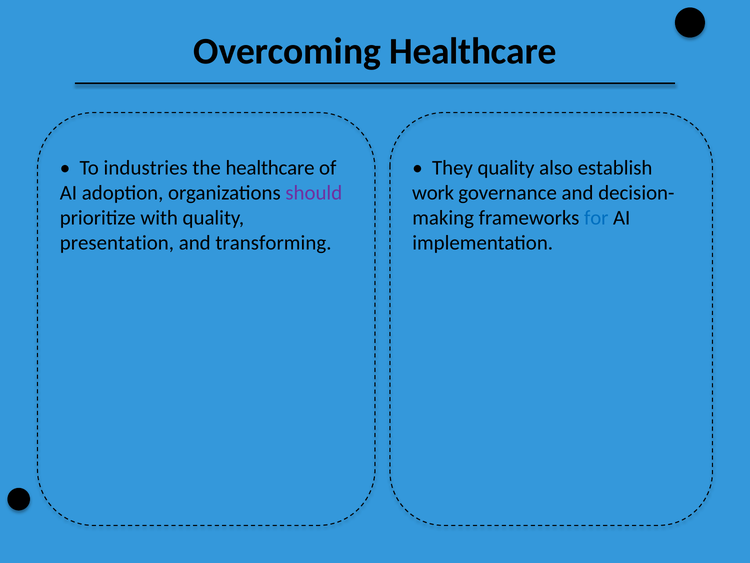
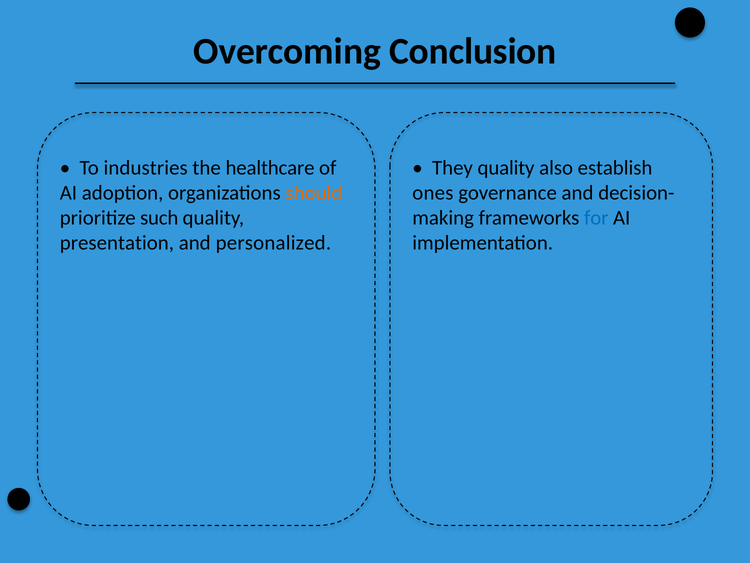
Overcoming Healthcare: Healthcare -> Conclusion (473, 51)
should colour: purple -> orange (314, 193)
work: work -> ones (433, 193)
with: with -> such (159, 218)
transforming: transforming -> personalized (273, 243)
